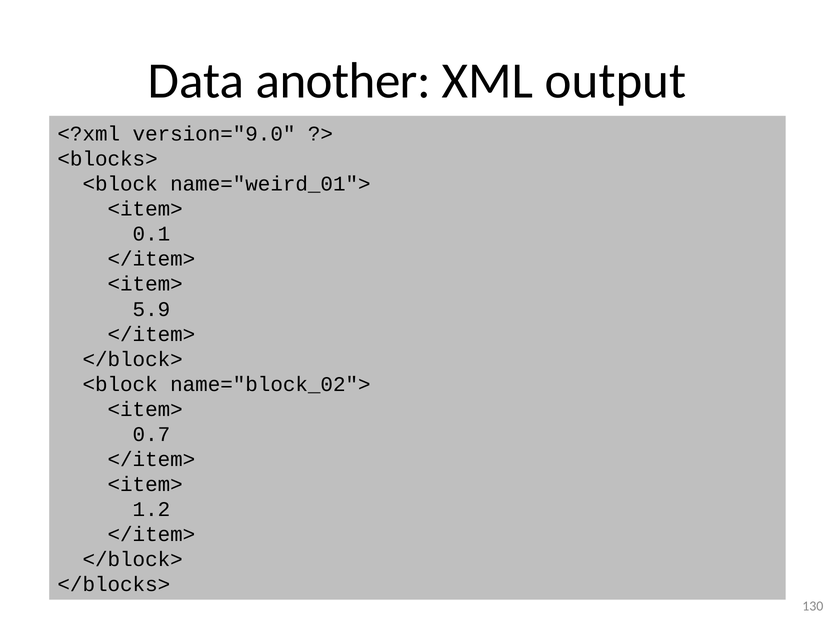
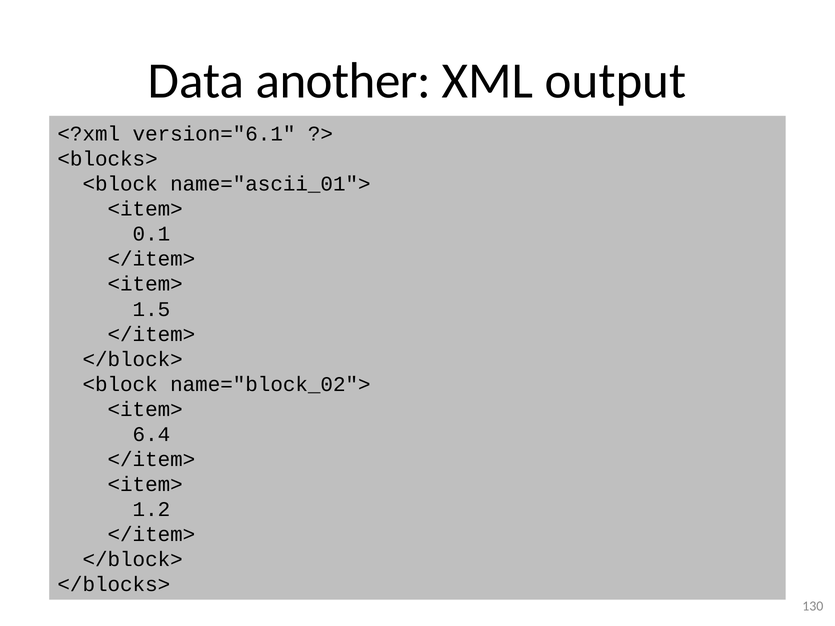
version="9.0: version="9.0 -> version="6.1 (214, 134)
name="weird_01">: name="weird_01"> -> name="ascii_01"> (270, 184)
5.9: 5.9 -> 1.5 (151, 309)
0.7: 0.7 -> 6.4 (151, 435)
